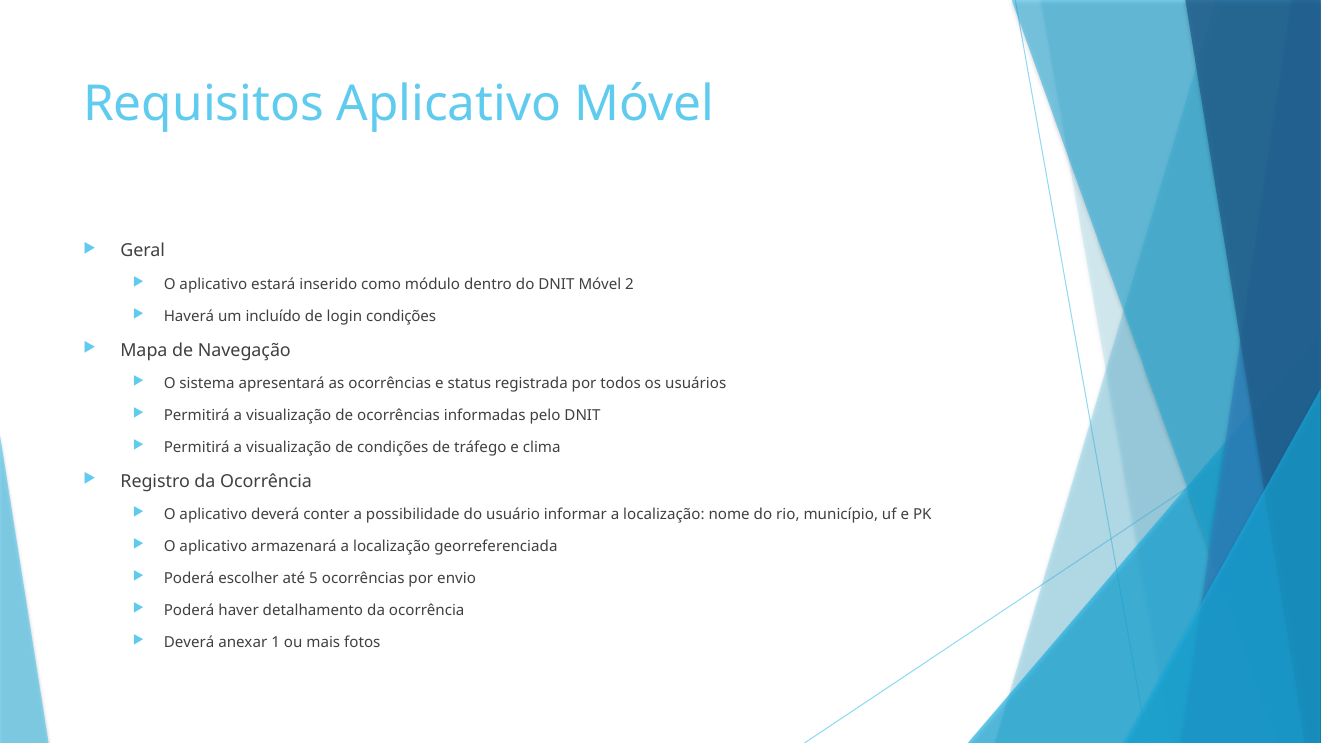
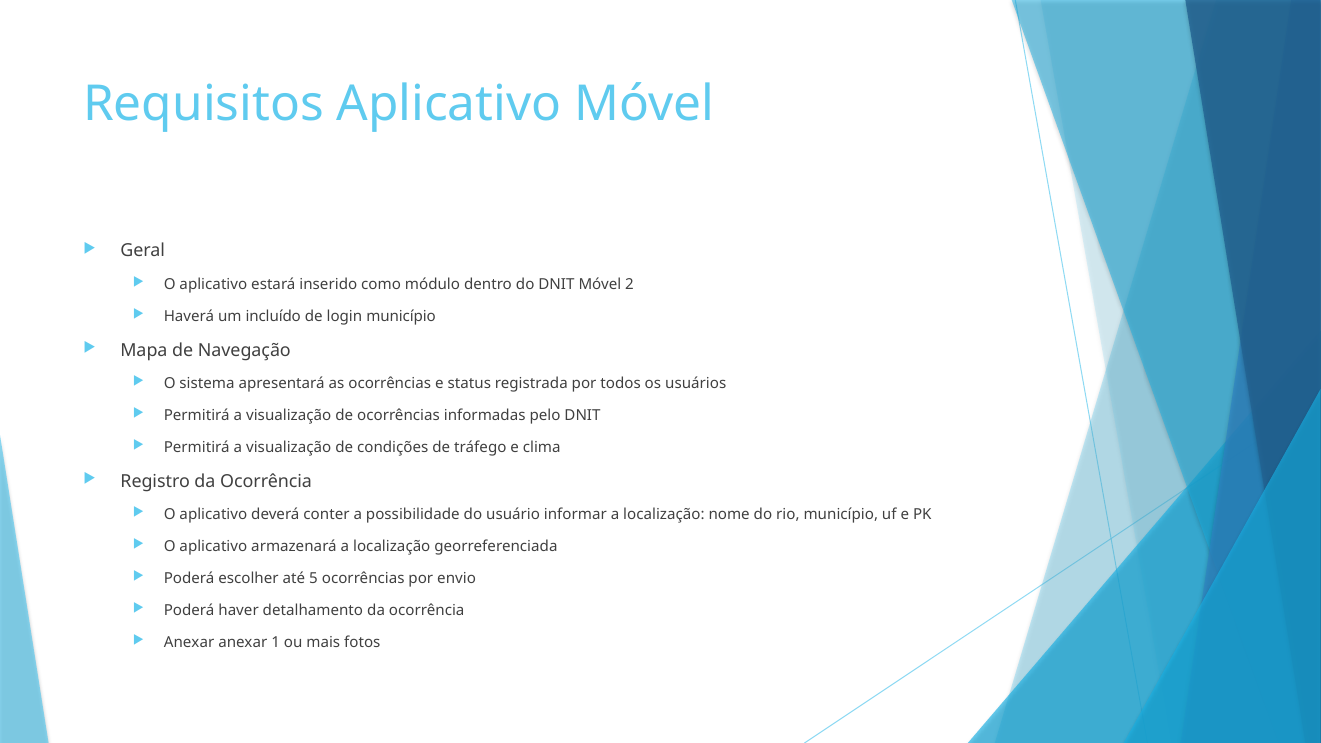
login condições: condições -> município (401, 316)
Deverá: Deverá -> Anexar (189, 642)
